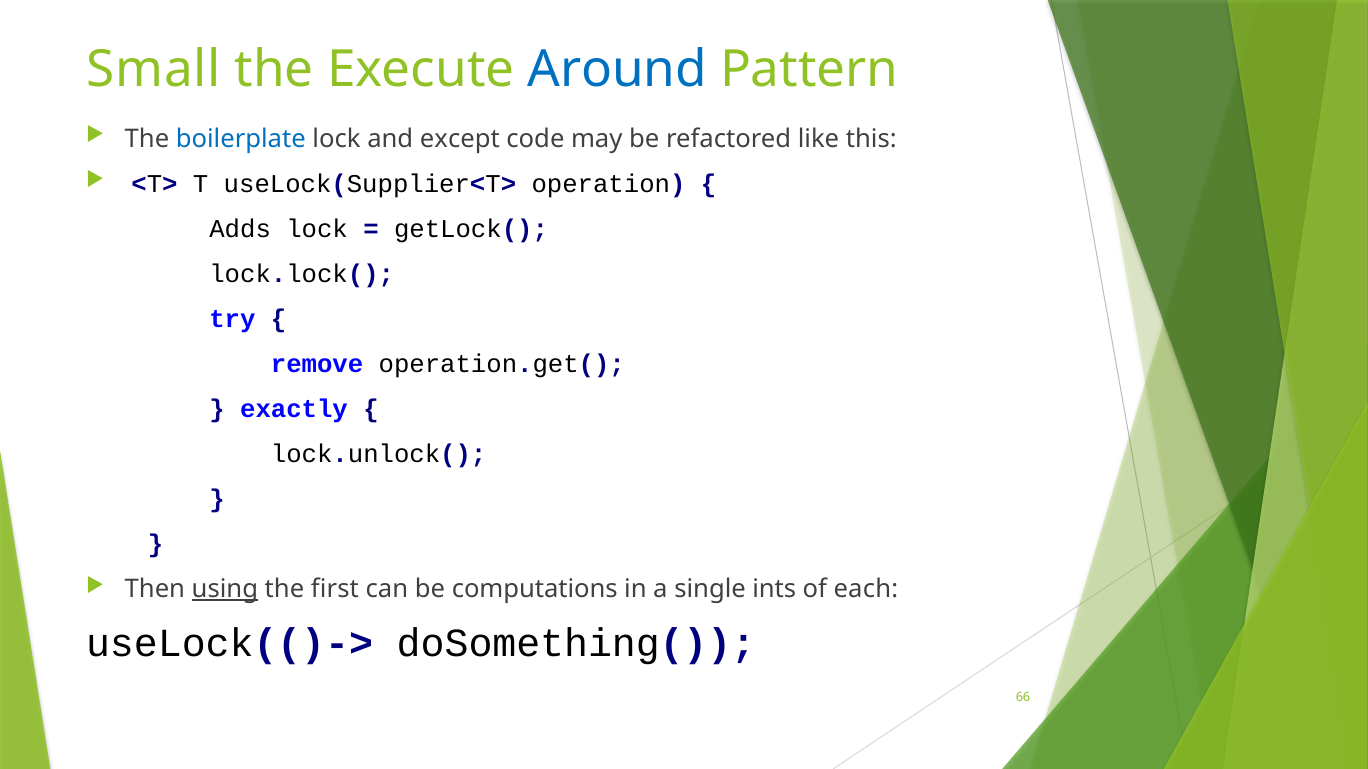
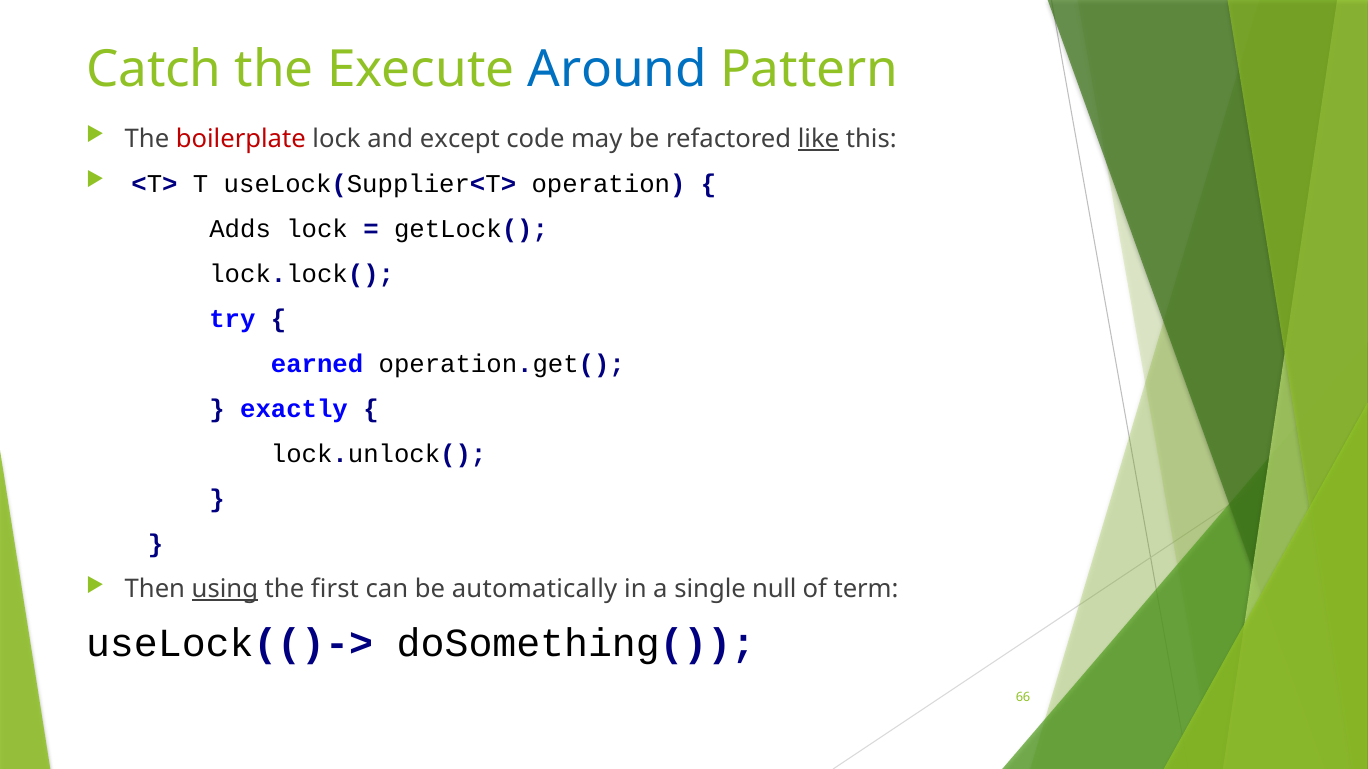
Small: Small -> Catch (154, 70)
boilerplate colour: blue -> red (241, 139)
like underline: none -> present (819, 139)
remove: remove -> earned (317, 364)
computations: computations -> automatically (535, 589)
ints: ints -> null (774, 589)
each: each -> term (866, 589)
